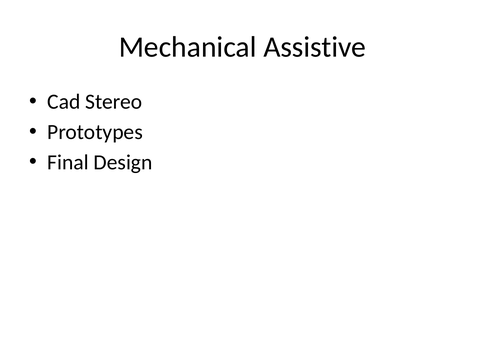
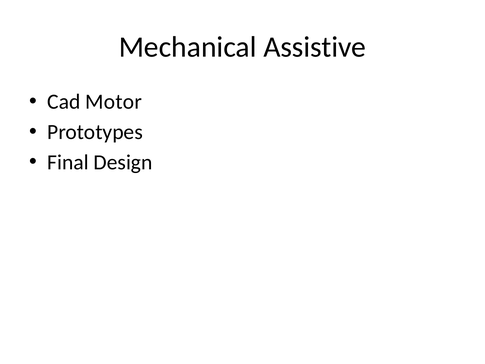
Stereo: Stereo -> Motor (114, 102)
